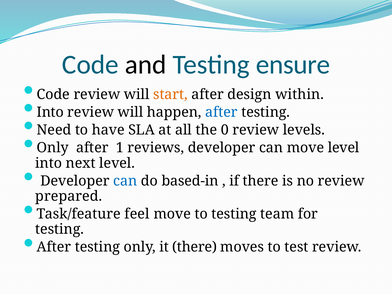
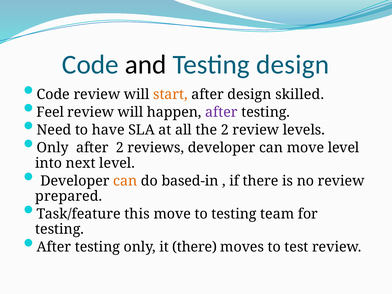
Testing ensure: ensure -> design (293, 65)
within: within -> skilled (300, 94)
Into: Into -> Feel (50, 112)
after colour: blue -> purple (221, 112)
the 0: 0 -> 2 (225, 130)
after 1: 1 -> 2 (120, 148)
can colour: blue -> orange (125, 181)
feel: feel -> this (137, 214)
